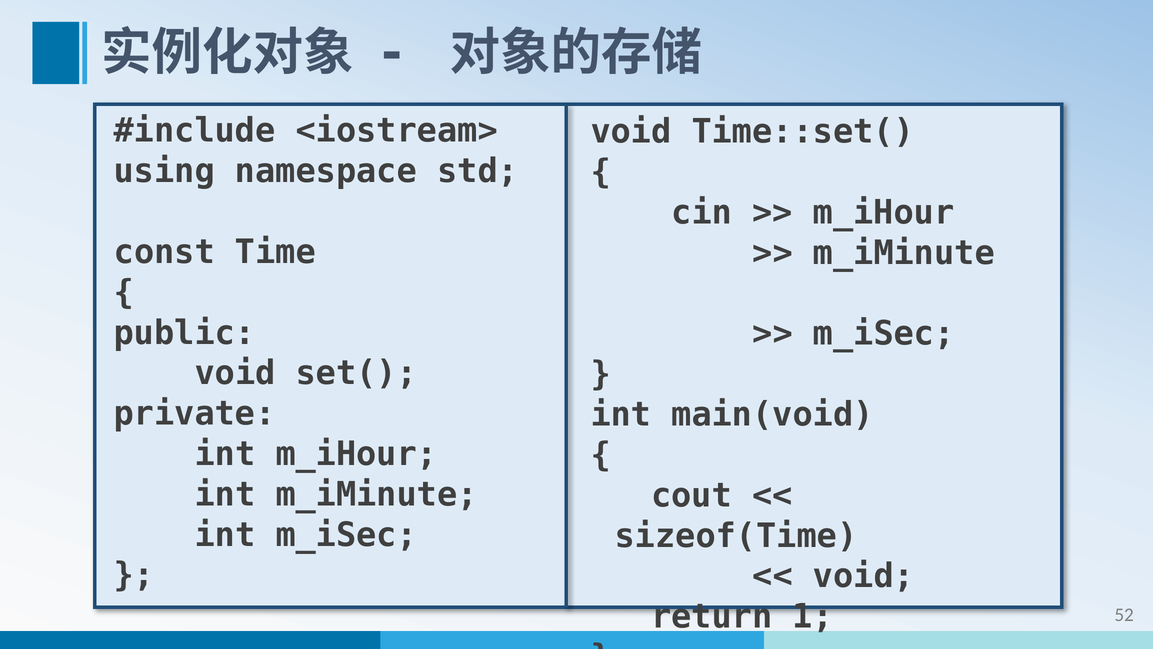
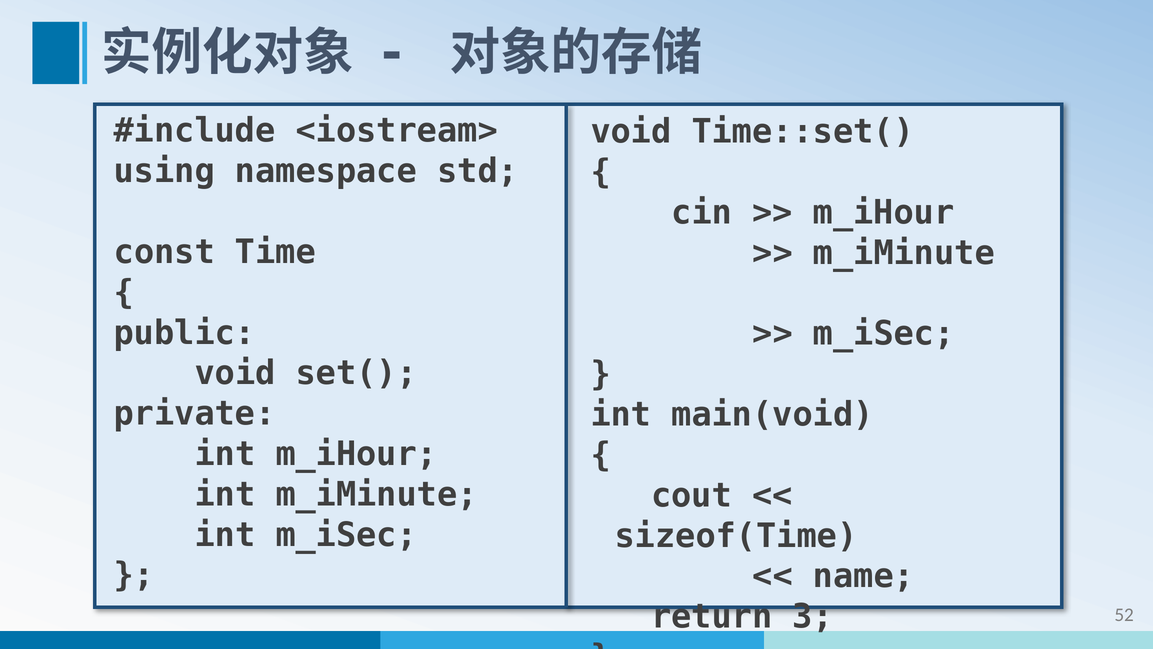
void: void -> name (863, 576)
1: 1 -> 3 (813, 616)
